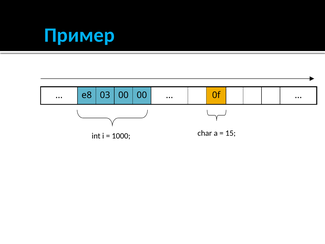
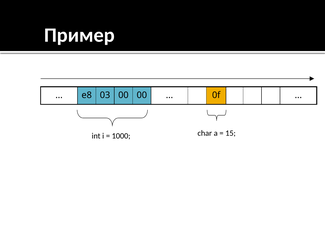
Пример colour: light blue -> white (79, 35)
